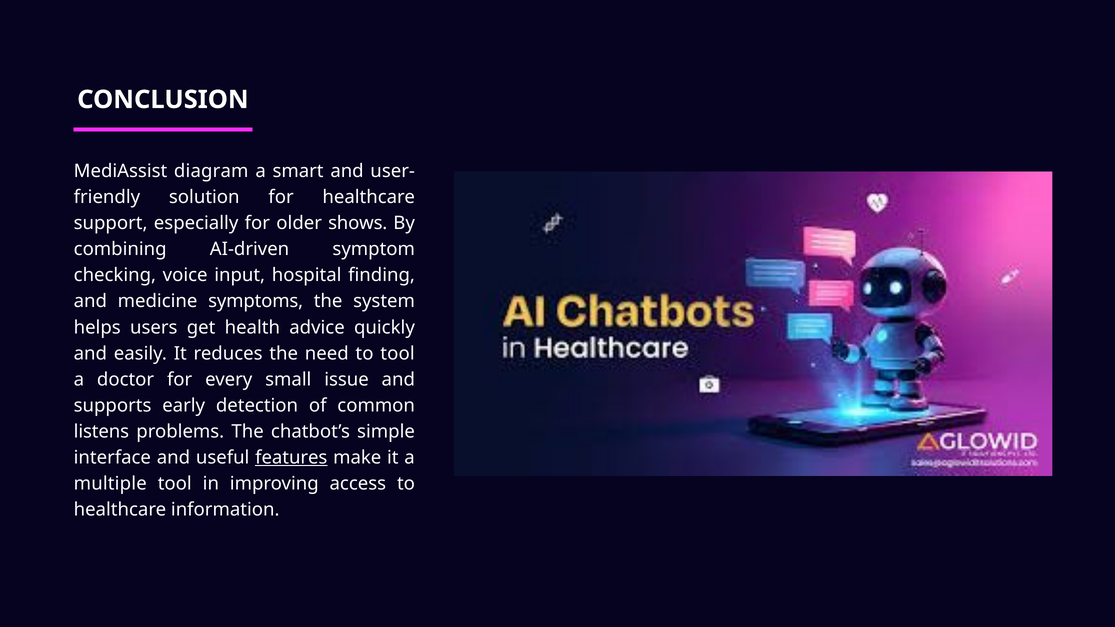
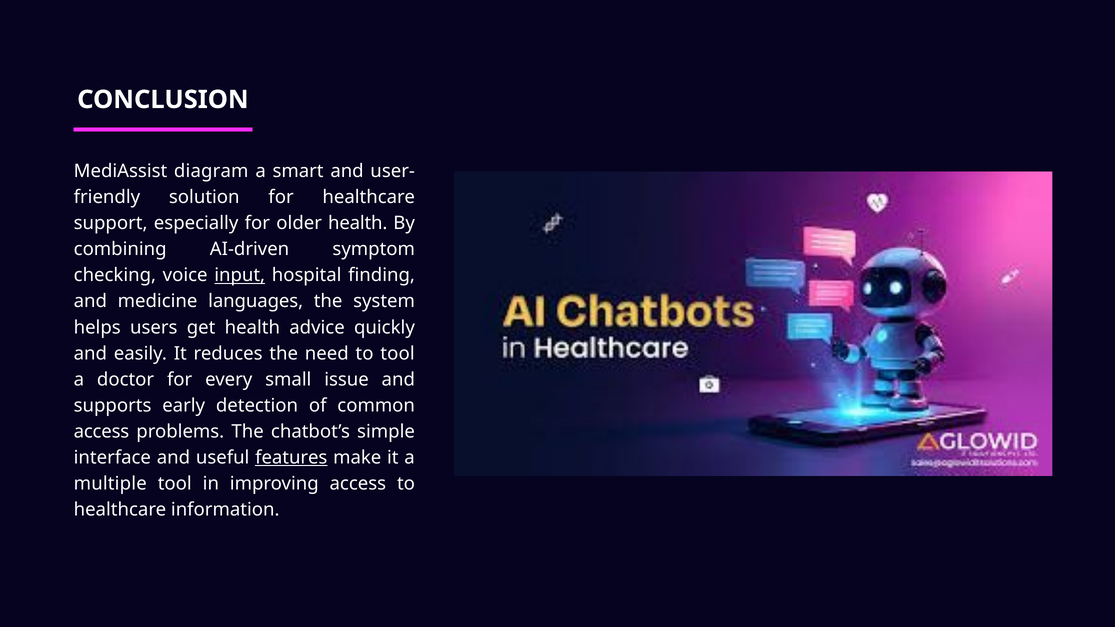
older shows: shows -> health (358, 223)
input underline: none -> present (240, 275)
symptoms: symptoms -> languages (256, 301)
listens: listens -> access (101, 432)
